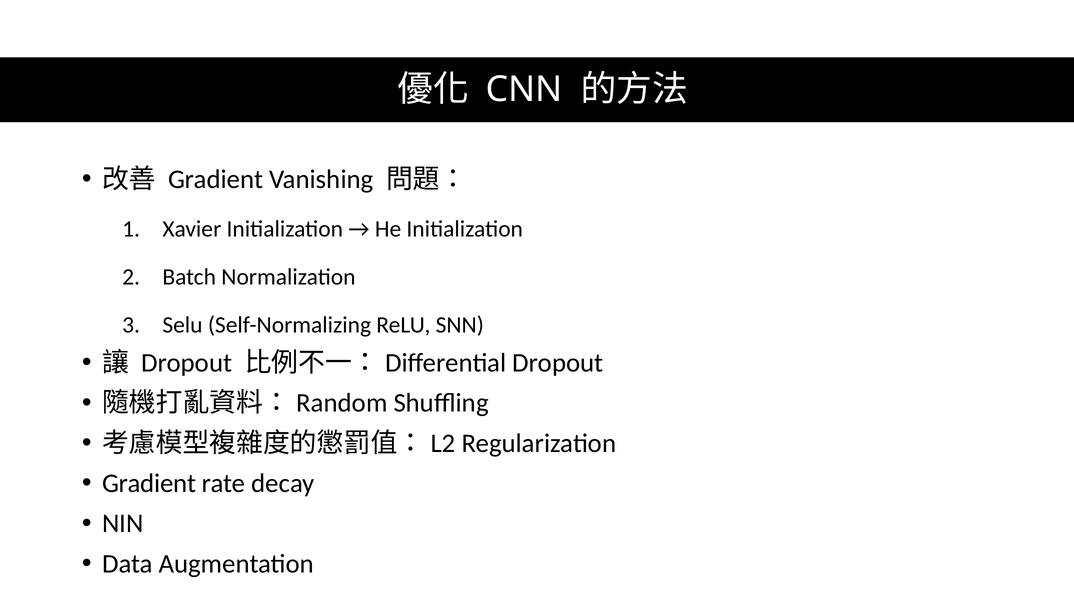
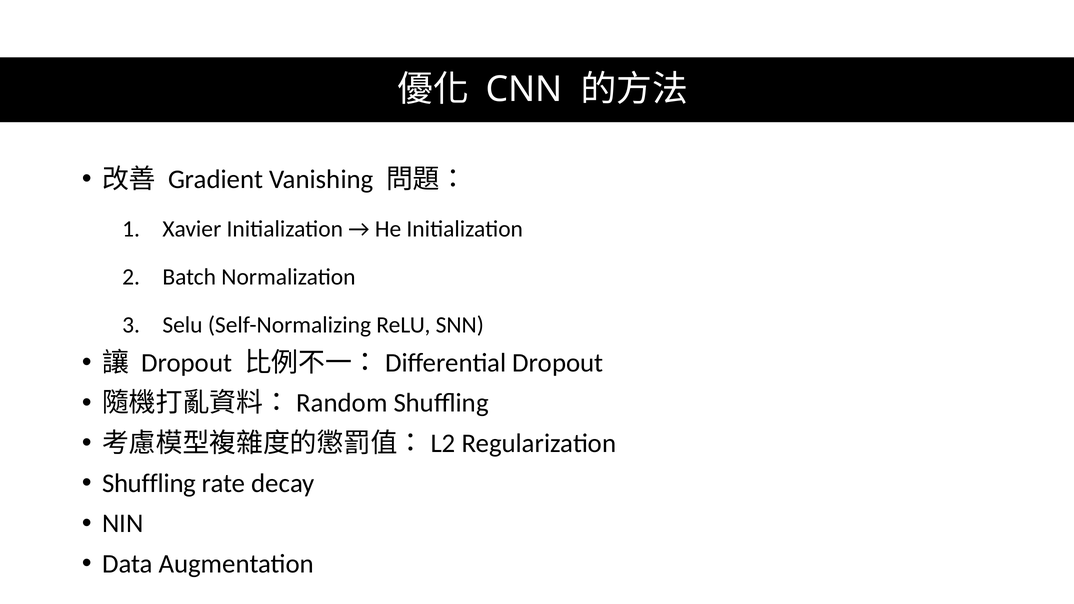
Gradient: Gradient -> Shuffling (149, 483)
